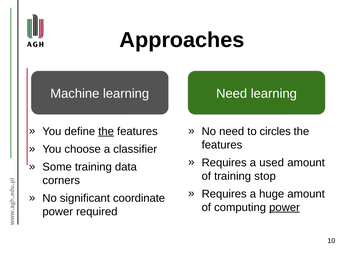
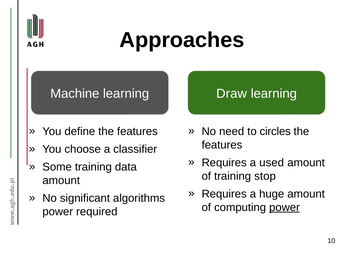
learning Need: Need -> Draw (232, 94)
the underline: present -> none (106, 132)
corners: corners -> amount (61, 181)
coordinate: coordinate -> algorithms (139, 199)
